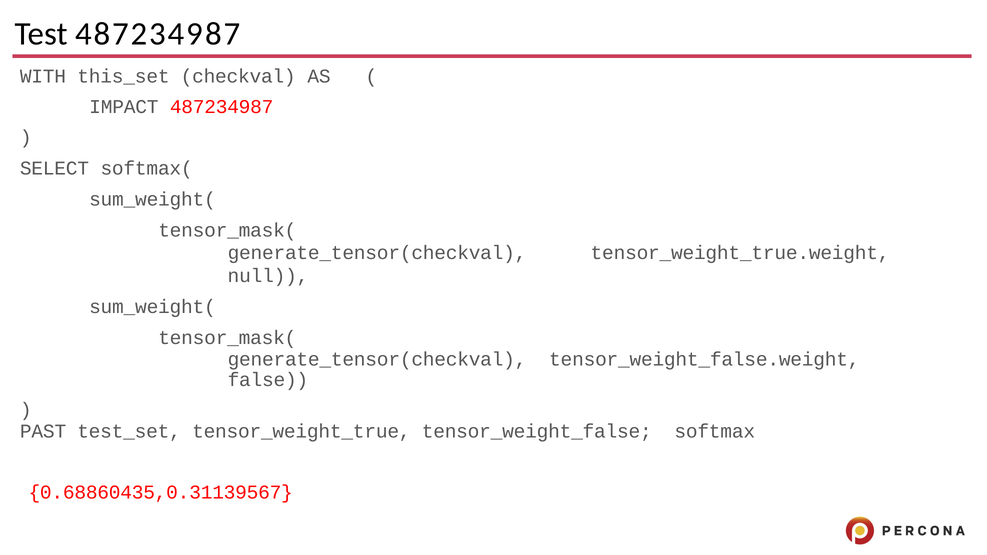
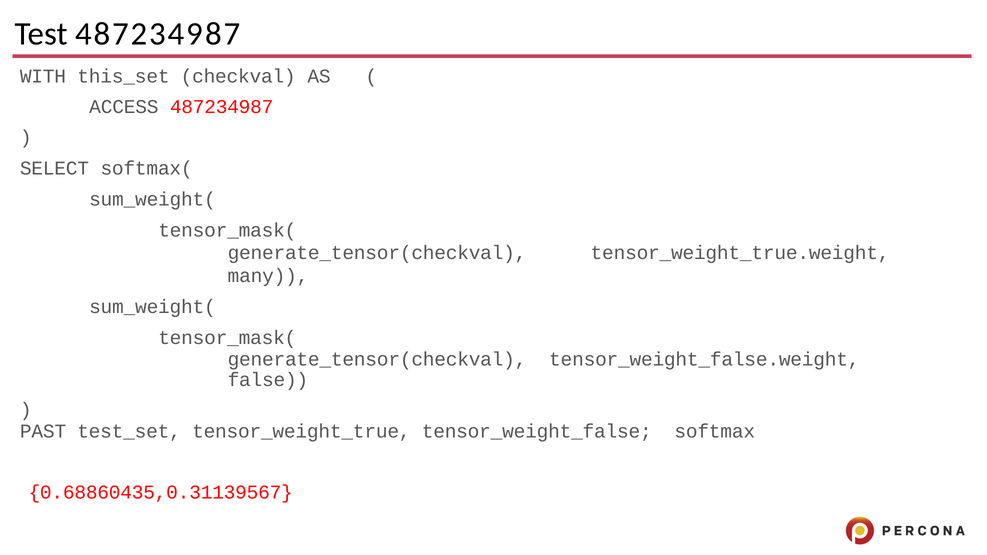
IMPACT: IMPACT -> ACCESS (124, 107)
null: null -> many (268, 276)
